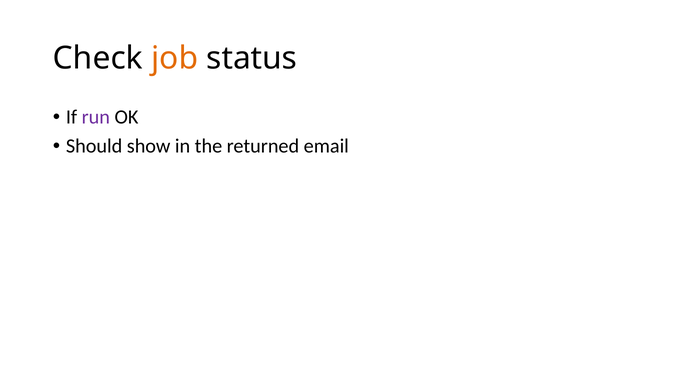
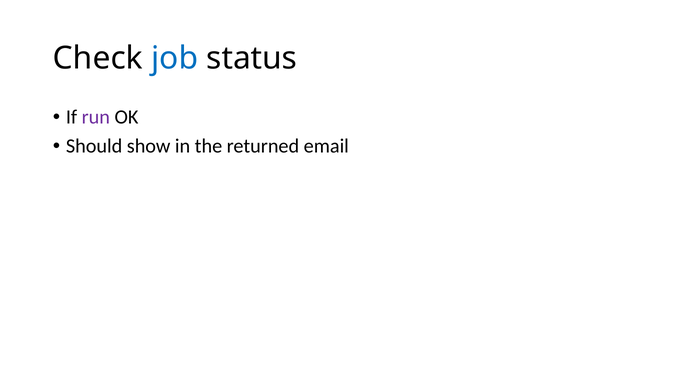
job colour: orange -> blue (175, 58)
